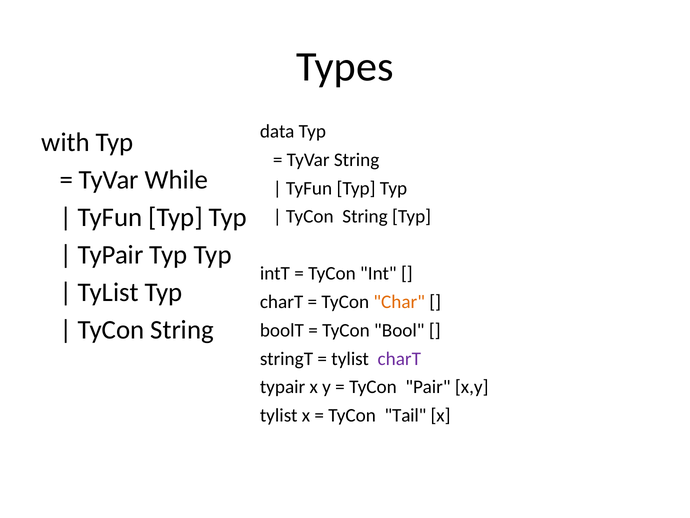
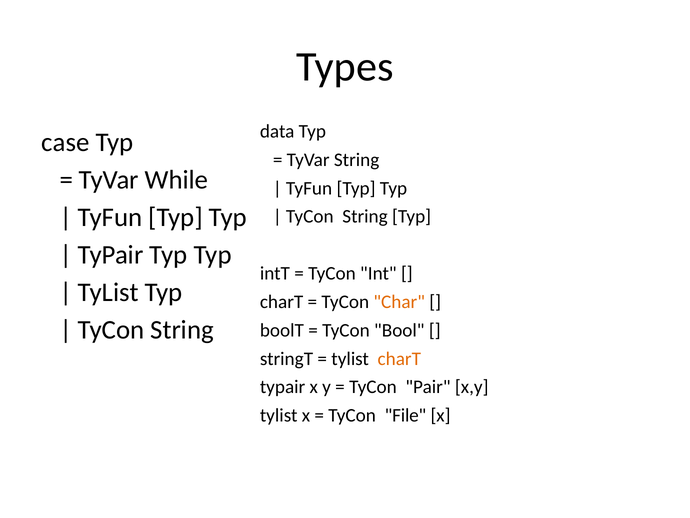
with: with -> case (65, 142)
charT colour: purple -> orange (399, 358)
Tail: Tail -> File (405, 415)
